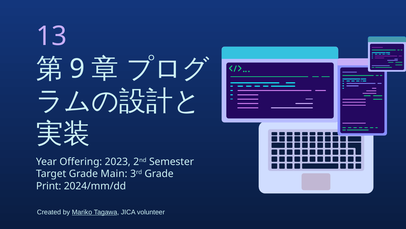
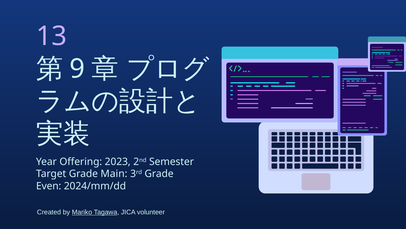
Print: Print -> Even (49, 186)
